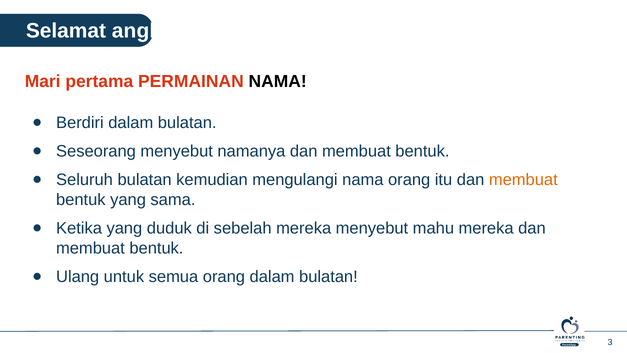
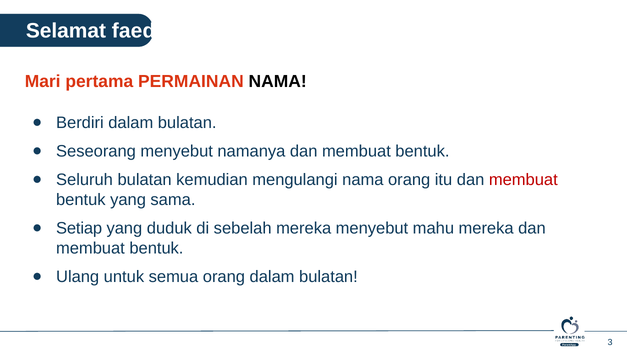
angkat: angkat -> faedah (146, 31)
membuat colour: orange -> red (523, 180)
Ketika: Ketika -> Setiap (79, 228)
